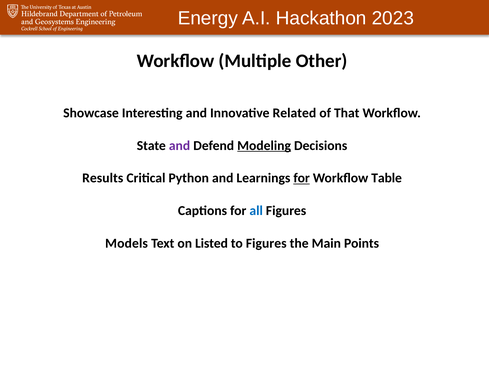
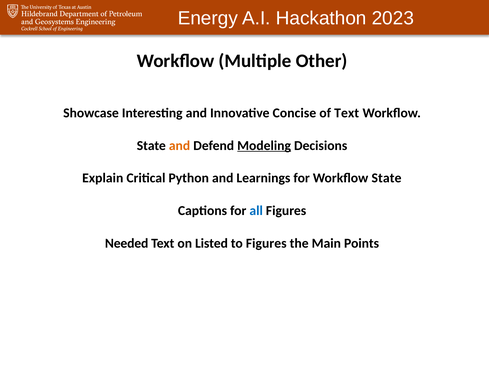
Related: Related -> Concise (294, 113)
of That: That -> Text (347, 113)
and colour: purple -> orange (180, 145)
Results: Results -> Explain (103, 178)
for underline: present -> none (302, 178)
Table: Table -> State (387, 178)
Models: Models -> Needed (127, 243)
